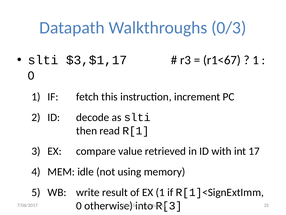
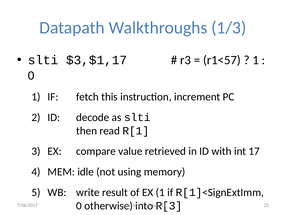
0/3: 0/3 -> 1/3 (229, 28)
r1<67: r1<67 -> r1<57 (222, 60)
